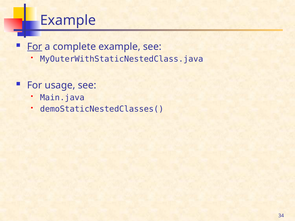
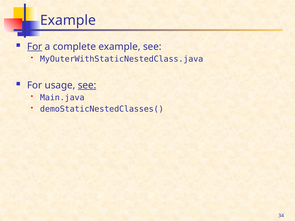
see underline: none -> present (87, 85)
